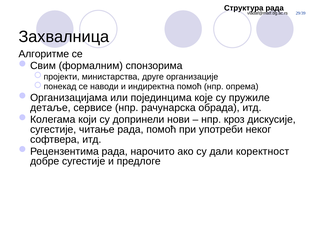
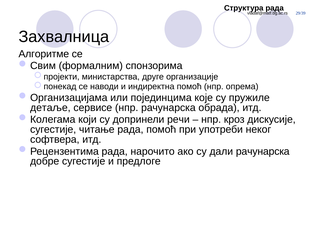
нови: нови -> речи (178, 119)
дали коректност: коректност -> рачунарска (263, 151)
